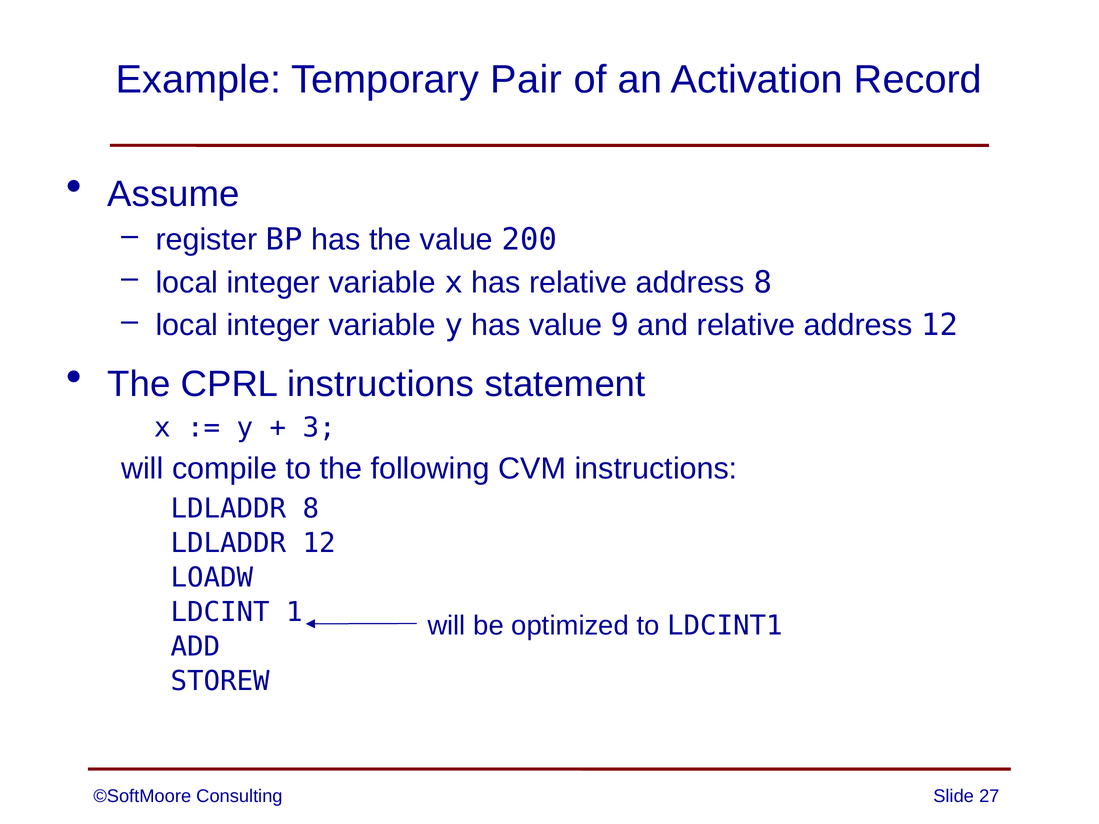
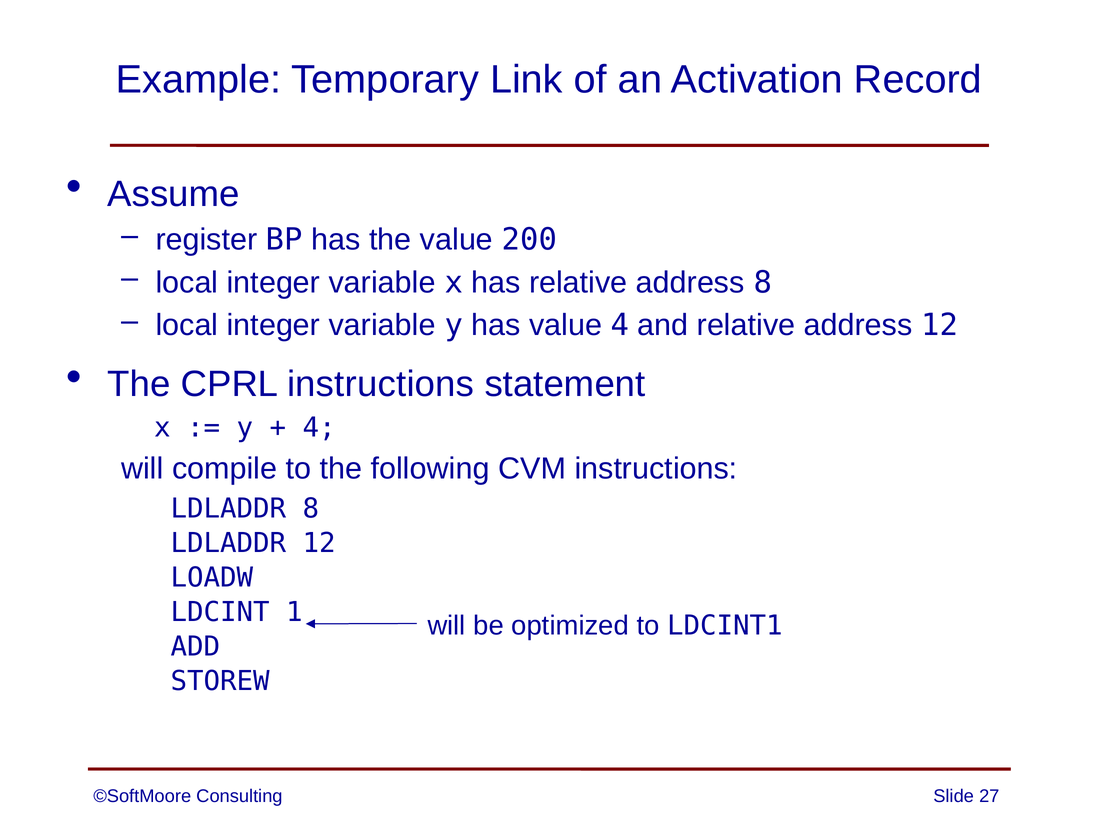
Pair: Pair -> Link (526, 80)
value 9: 9 -> 4 (620, 325)
3: 3 -> 4 (319, 428)
